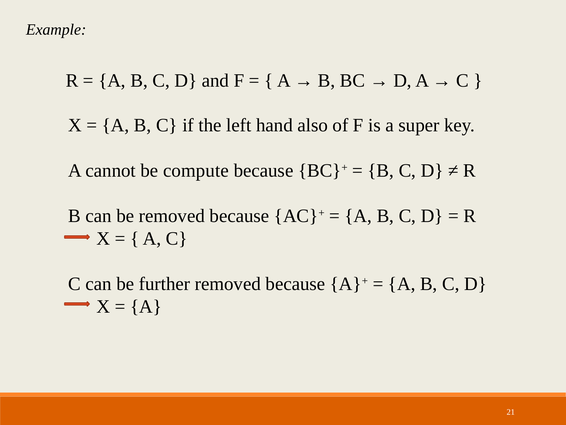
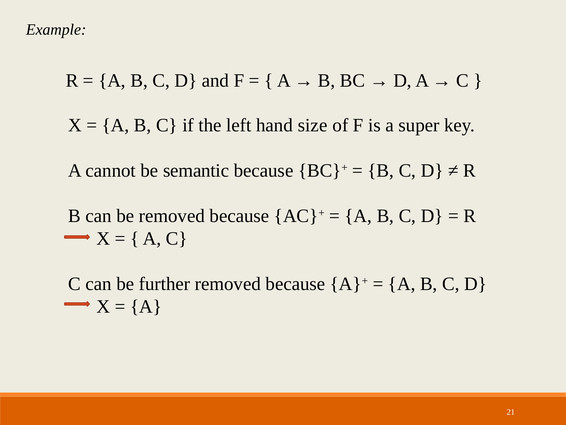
also: also -> size (313, 125)
compute: compute -> semantic (196, 170)
